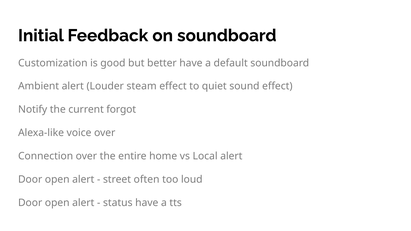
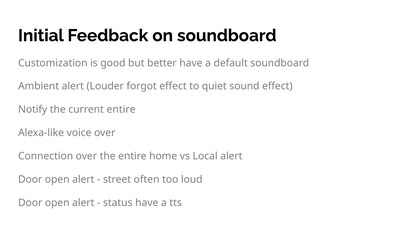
steam: steam -> forgot (142, 86)
current forgot: forgot -> entire (121, 110)
